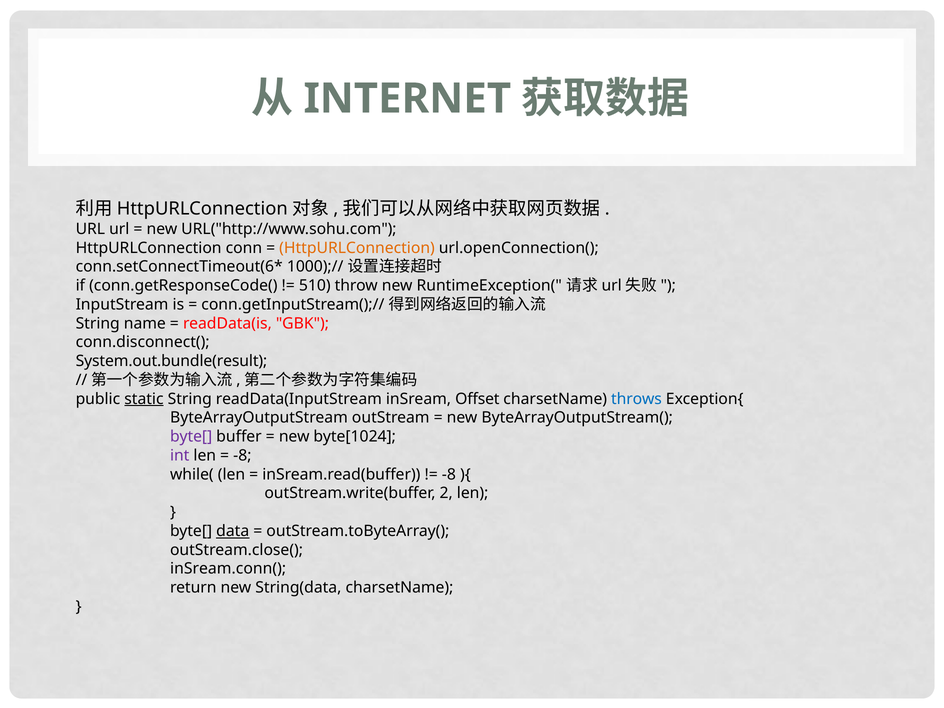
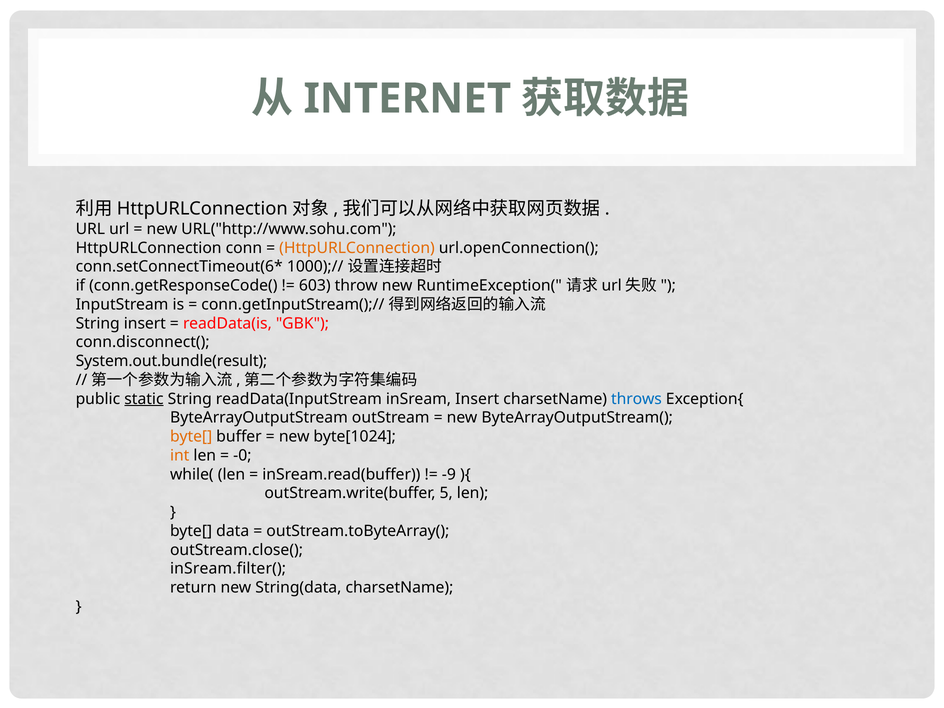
510: 510 -> 603 (315, 286)
String name: name -> insert (145, 323)
inSream Offset: Offset -> Insert (477, 399)
byte[ colour: purple -> orange (191, 437)
int colour: purple -> orange (180, 456)
-8: -8 -> -0 (242, 456)
-8: -8 -> -9 (449, 474)
2: 2 -> 5 (446, 493)
data underline: present -> none (233, 531)
inSream.conn(: inSream.conn( -> inSream.filter( (228, 569)
